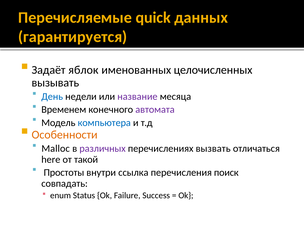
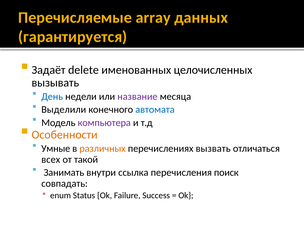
quick: quick -> array (153, 17)
яблок: яблок -> delete (83, 70)
Временем: Временем -> Выделили (64, 110)
автомата colour: purple -> blue (155, 110)
компьютера colour: blue -> purple (104, 123)
Malloc: Malloc -> Умные (56, 148)
различных colour: purple -> orange (103, 148)
here: here -> всех (51, 159)
Простоты: Простоты -> Занимать (64, 173)
